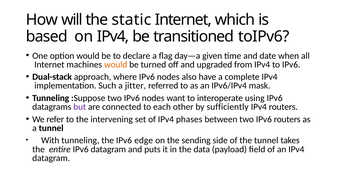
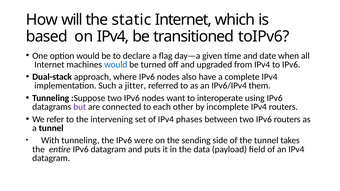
would colour: orange -> blue (116, 65)
mask: mask -> them (260, 86)
sufficiently: sufficiently -> incomplete (228, 107)
edge: edge -> were (144, 141)
